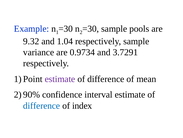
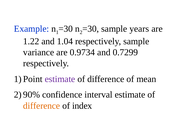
pools: pools -> years (139, 29)
9.32: 9.32 -> 1.22 (31, 41)
3.7291: 3.7291 -> 0.7299 (125, 52)
difference colour: blue -> orange (42, 105)
